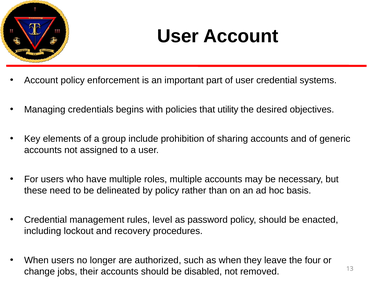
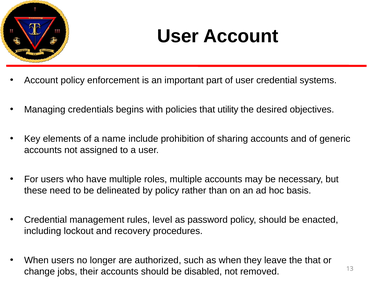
group: group -> name (114, 139)
the four: four -> that (313, 260)
